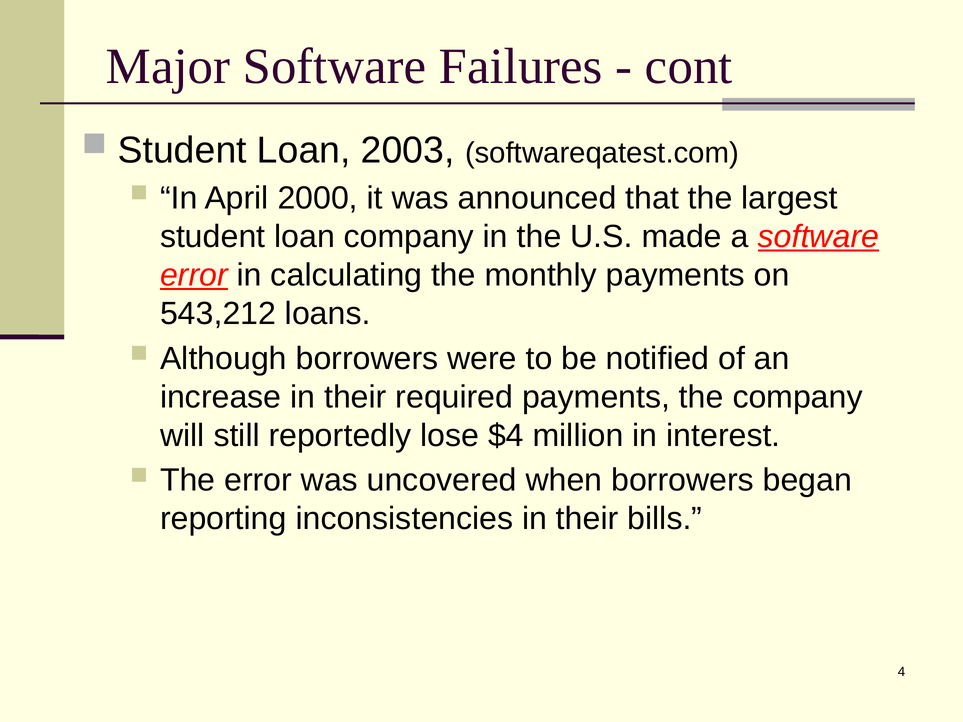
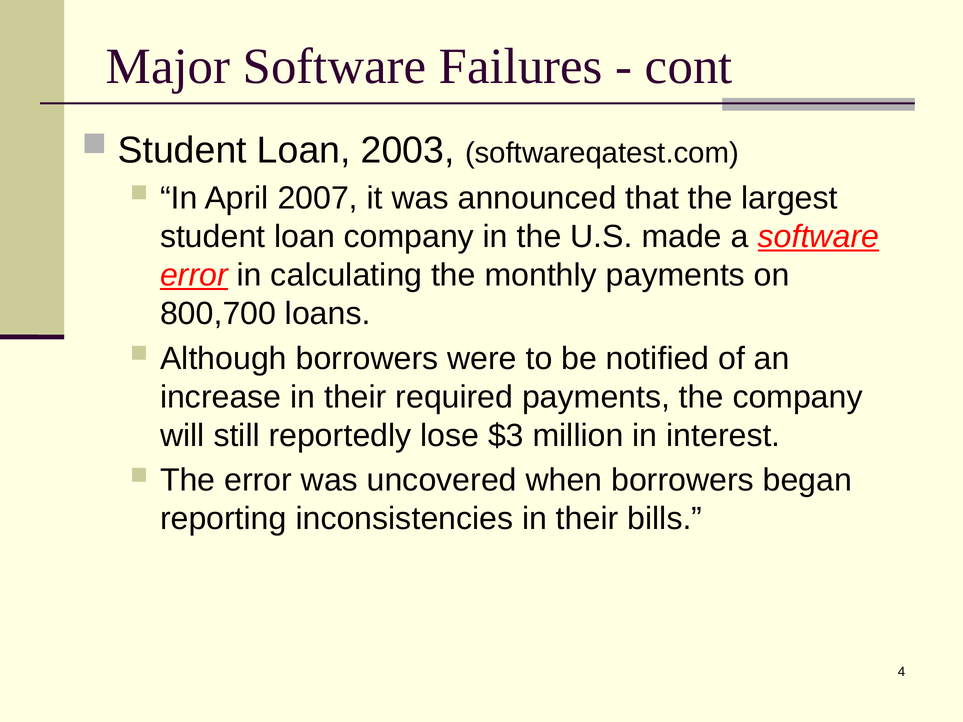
2000: 2000 -> 2007 (318, 198)
543,212: 543,212 -> 800,700 (218, 314)
$4: $4 -> $3 (506, 436)
